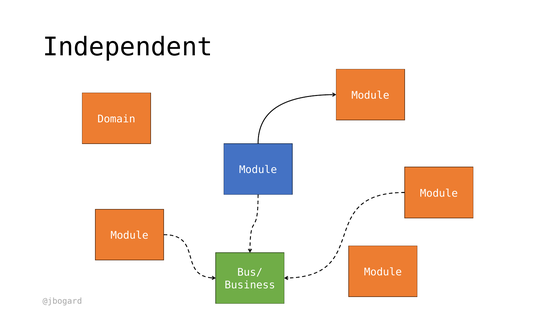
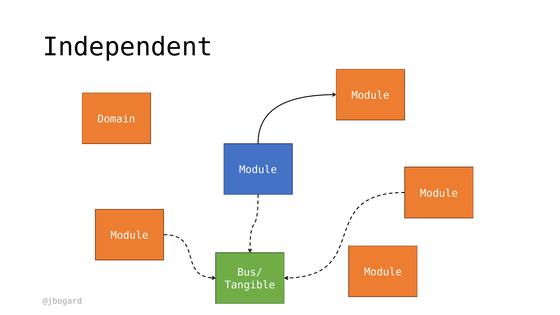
Business: Business -> Tangible (250, 285)
